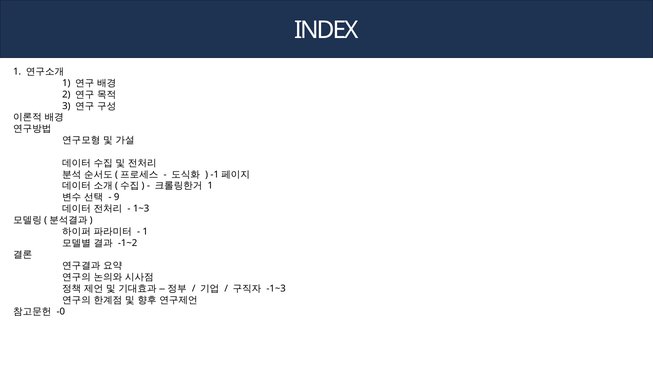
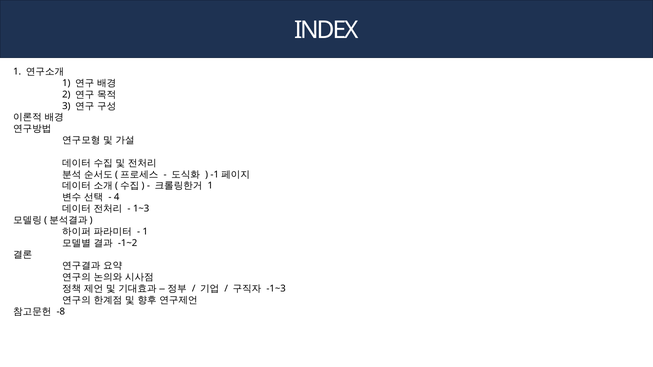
9: 9 -> 4 (117, 197)
-0: -0 -> -8 (61, 312)
